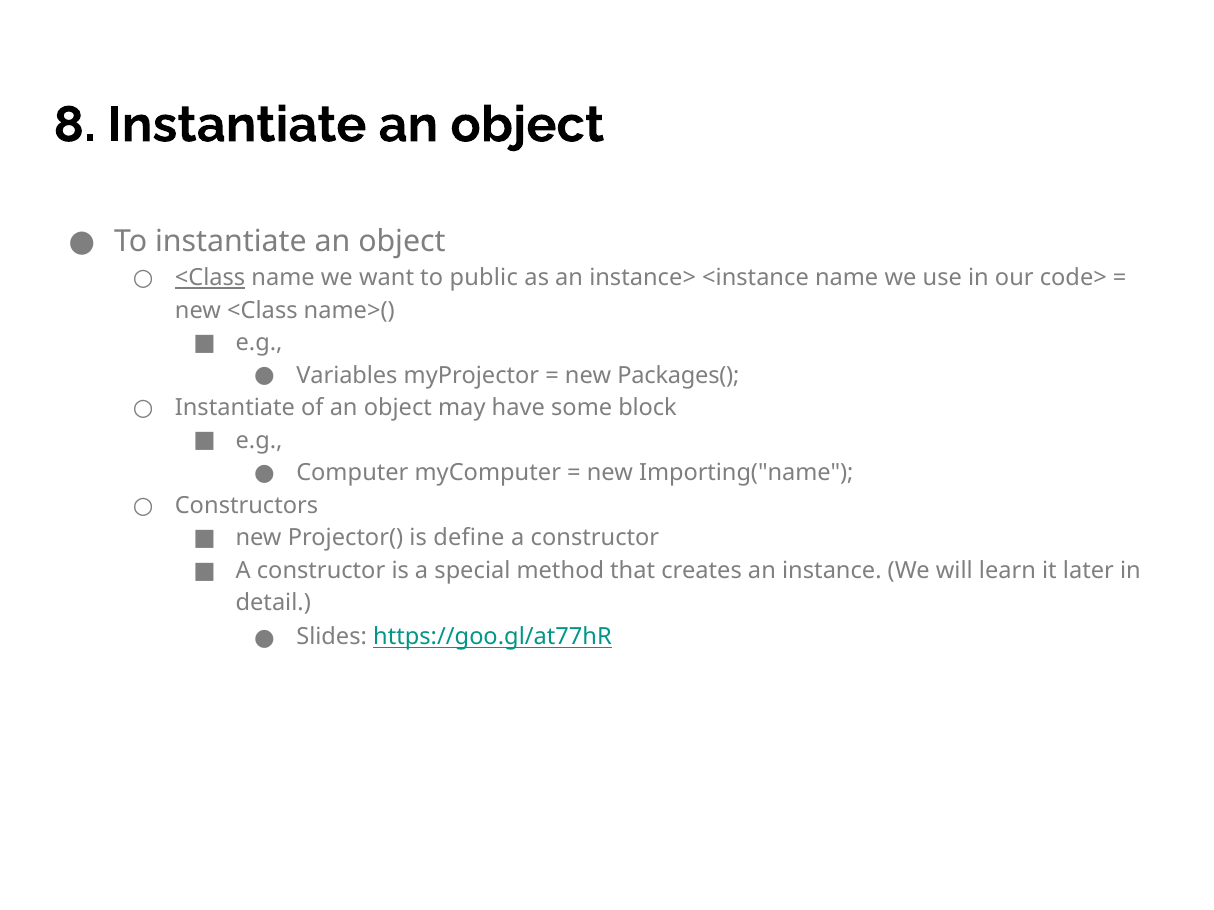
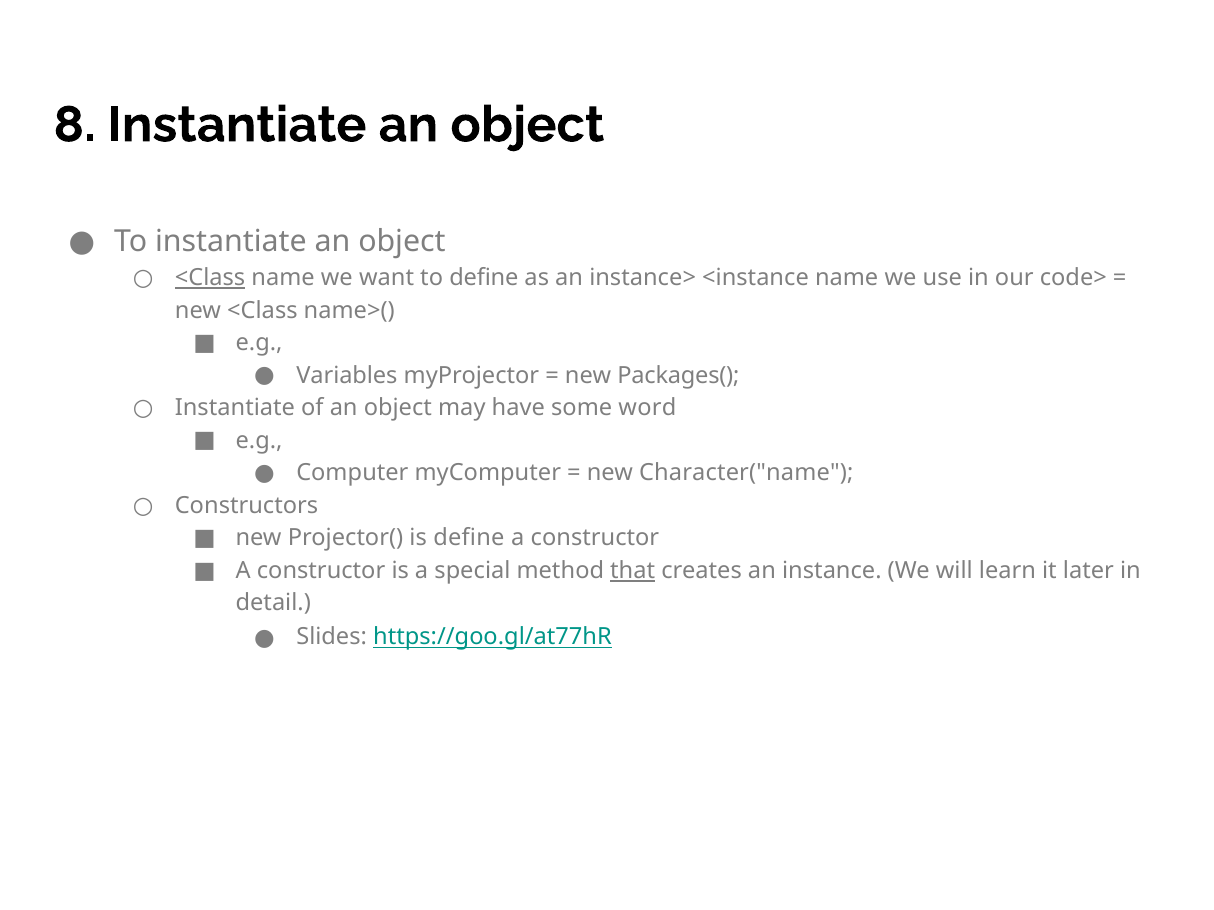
to public: public -> define (484, 278)
block: block -> word (647, 408)
Importing("name: Importing("name -> Character("name (746, 473)
that underline: none -> present (633, 571)
